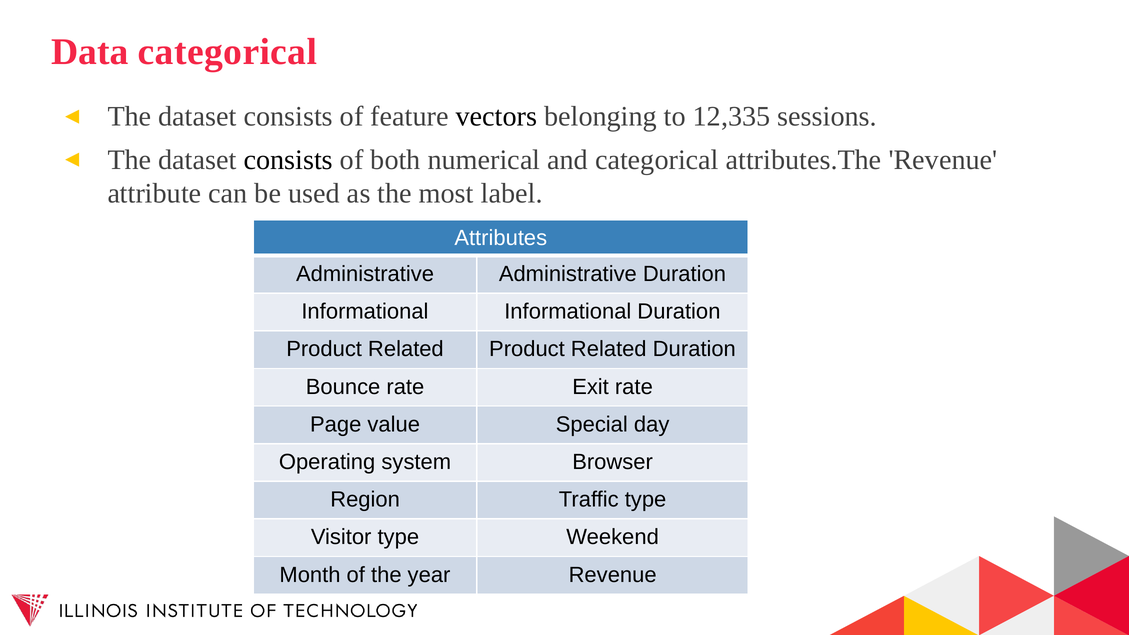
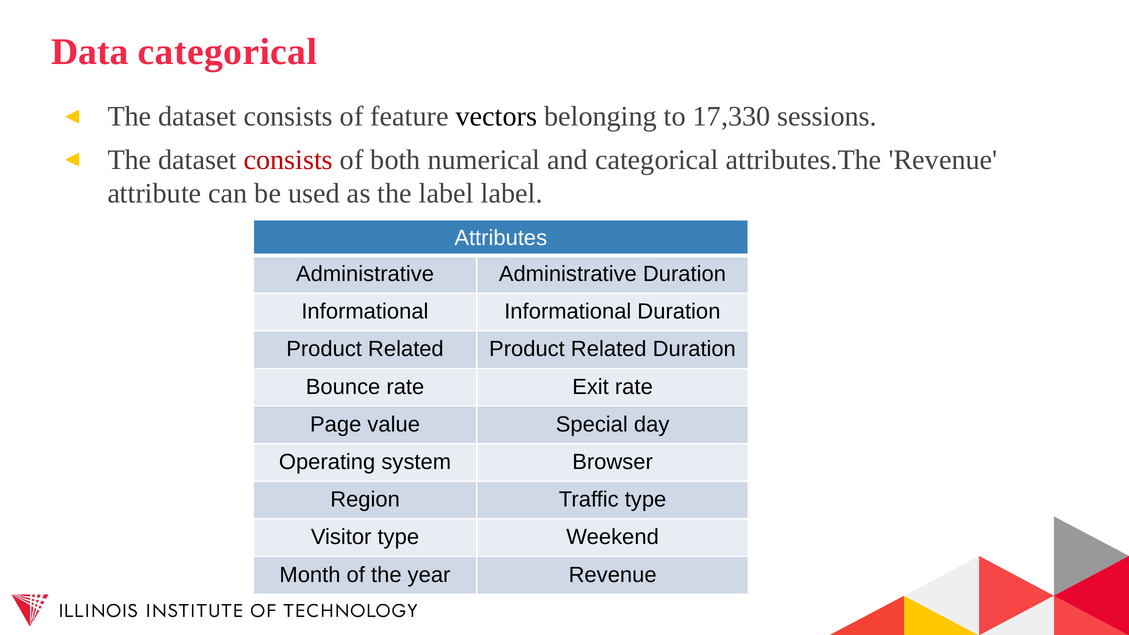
12,335: 12,335 -> 17,330 (732, 117)
consists colour: black -> red (288, 160)
the most: most -> label (446, 194)
